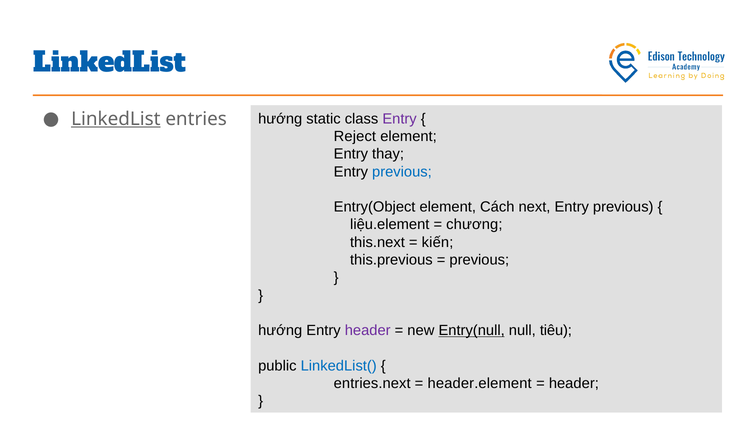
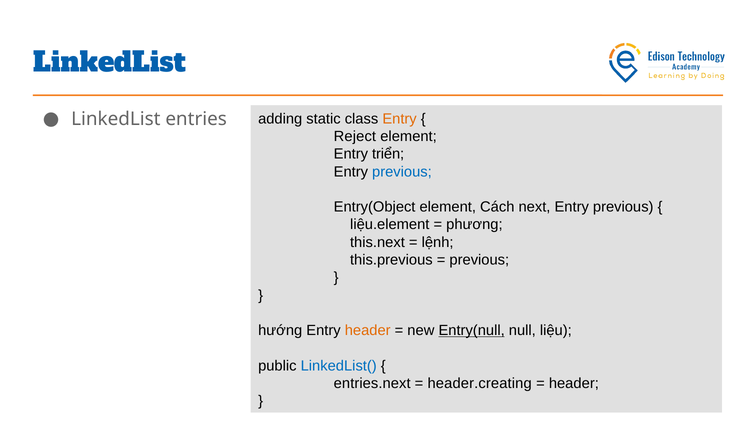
LinkedList underline: present -> none (116, 119)
hướng: hướng -> adding (280, 119)
Entry colour: purple -> orange (400, 119)
thay: thay -> triển (388, 154)
chương: chương -> phương (474, 225)
kiến: kiến -> lệnh (438, 242)
header colour: purple -> orange (368, 331)
tiêu: tiêu -> liệu (556, 331)
header.element: header.element -> header.creating (480, 384)
